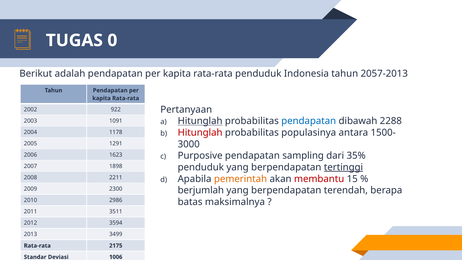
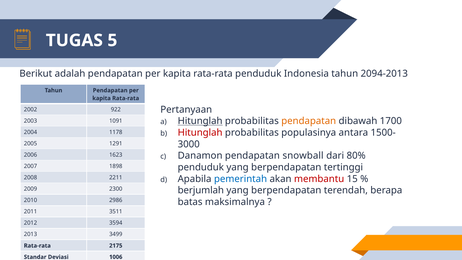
0: 0 -> 5 (112, 40)
2057-2013: 2057-2013 -> 2094-2013 (384, 74)
pendapatan colour: blue -> orange (309, 121)
2288: 2288 -> 1700 (391, 121)
Purposive: Purposive -> Danamon (200, 156)
sampling: sampling -> snowball (303, 156)
35%: 35% -> 80% (356, 156)
tertinggi underline: present -> none (343, 167)
pemerintah colour: orange -> blue (241, 179)
